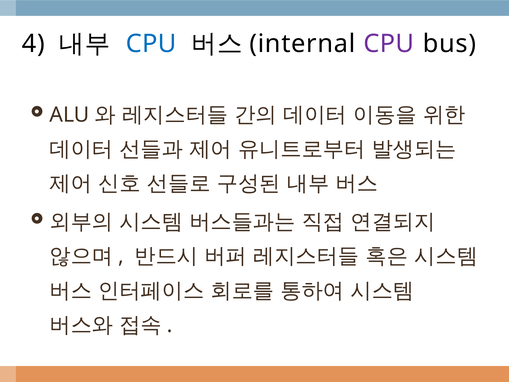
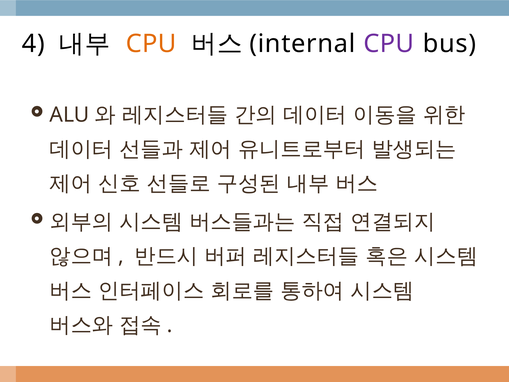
CPU colour: blue -> orange (151, 44)
